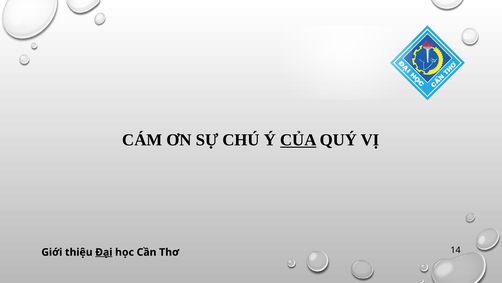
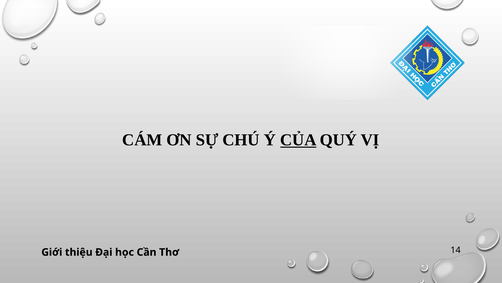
Đại underline: present -> none (104, 252)
